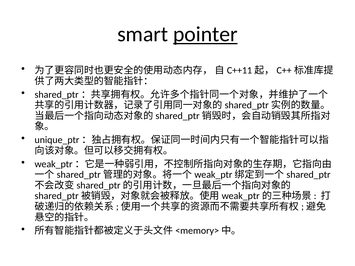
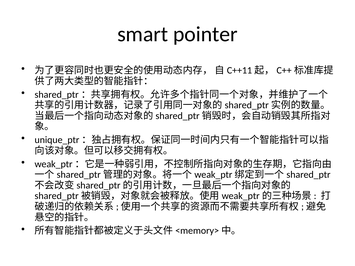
pointer underline: present -> none (205, 34)
